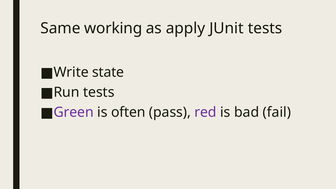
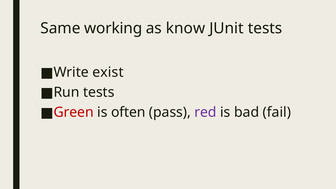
apply: apply -> know (185, 28)
state: state -> exist (108, 72)
Green colour: purple -> red (74, 112)
